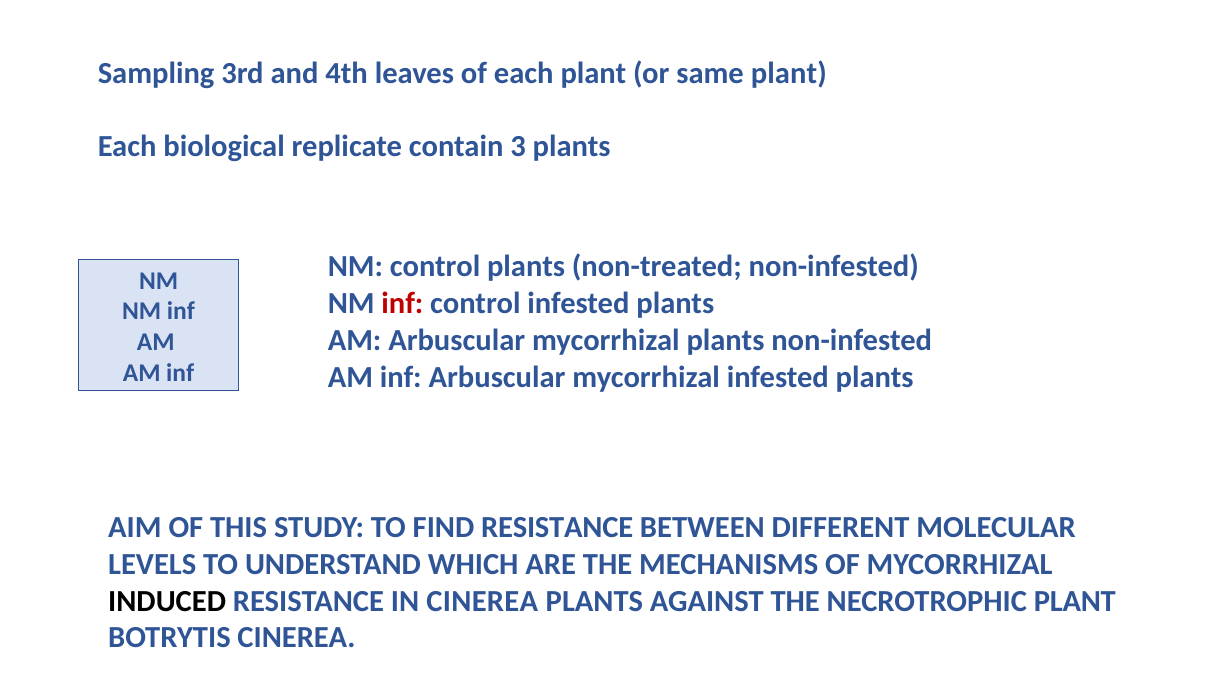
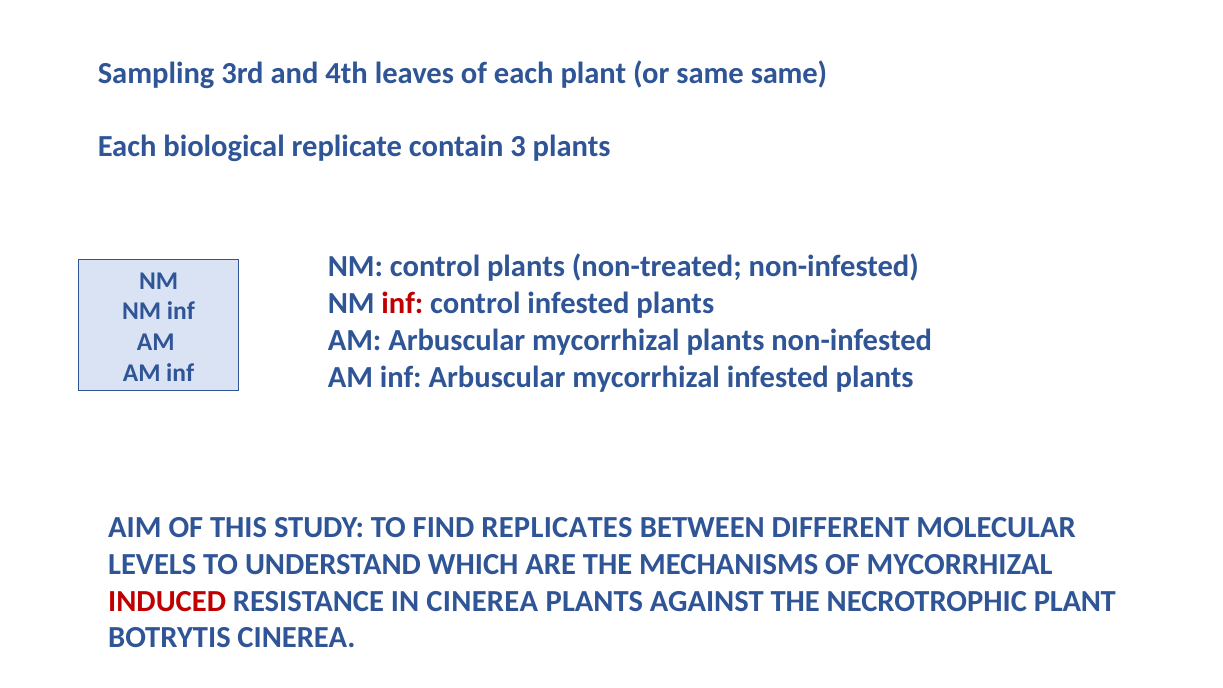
same plant: plant -> same (789, 74)
FIND RESISTANCE: RESISTANCE -> REPLICATES (557, 528)
INDUCED colour: black -> red (167, 601)
